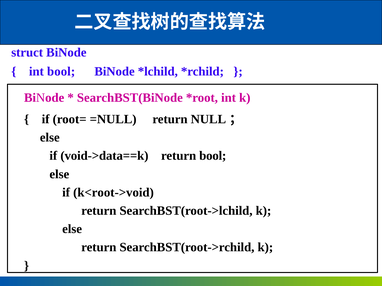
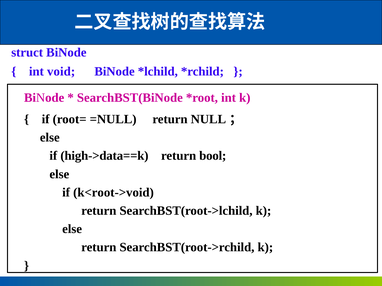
int bool: bool -> void (61, 72)
void->data==k: void->data==k -> high->data==k (104, 156)
